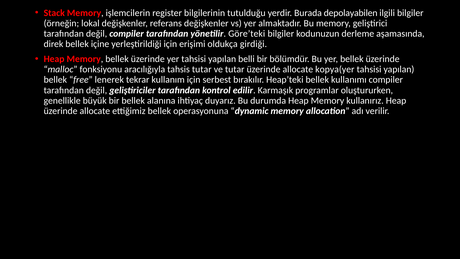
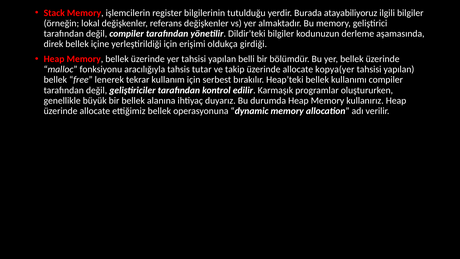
depolayabilen: depolayabilen -> atayabiliyoruz (351, 13)
Göre’teki: Göre’teki -> Dildir’teki (247, 34)
ve tutar: tutar -> takip (235, 69)
